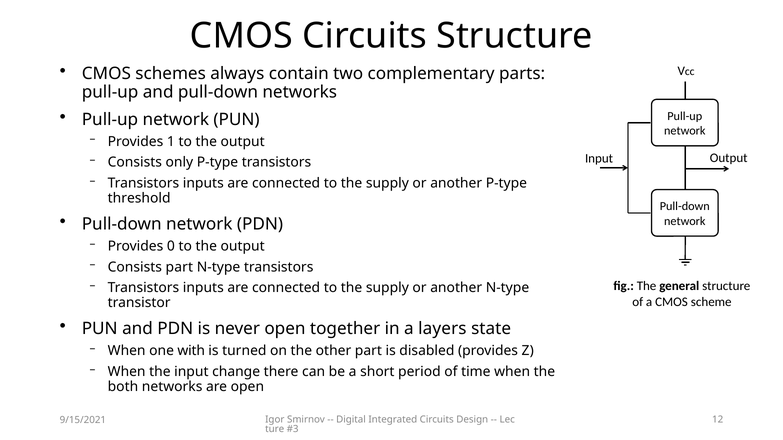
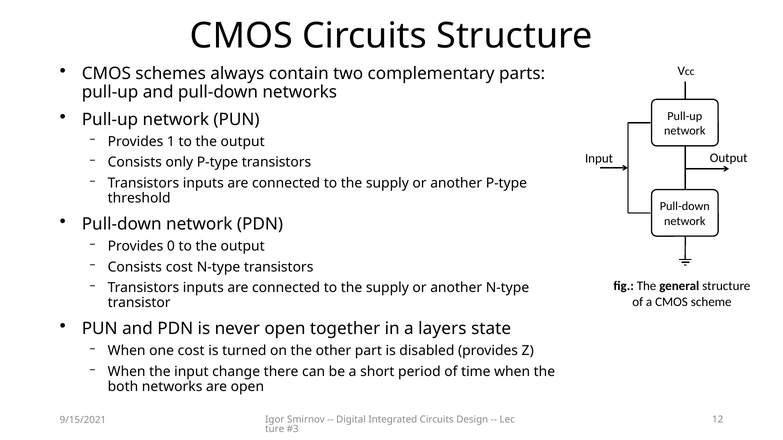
Consists part: part -> cost (179, 267)
one with: with -> cost (191, 351)
